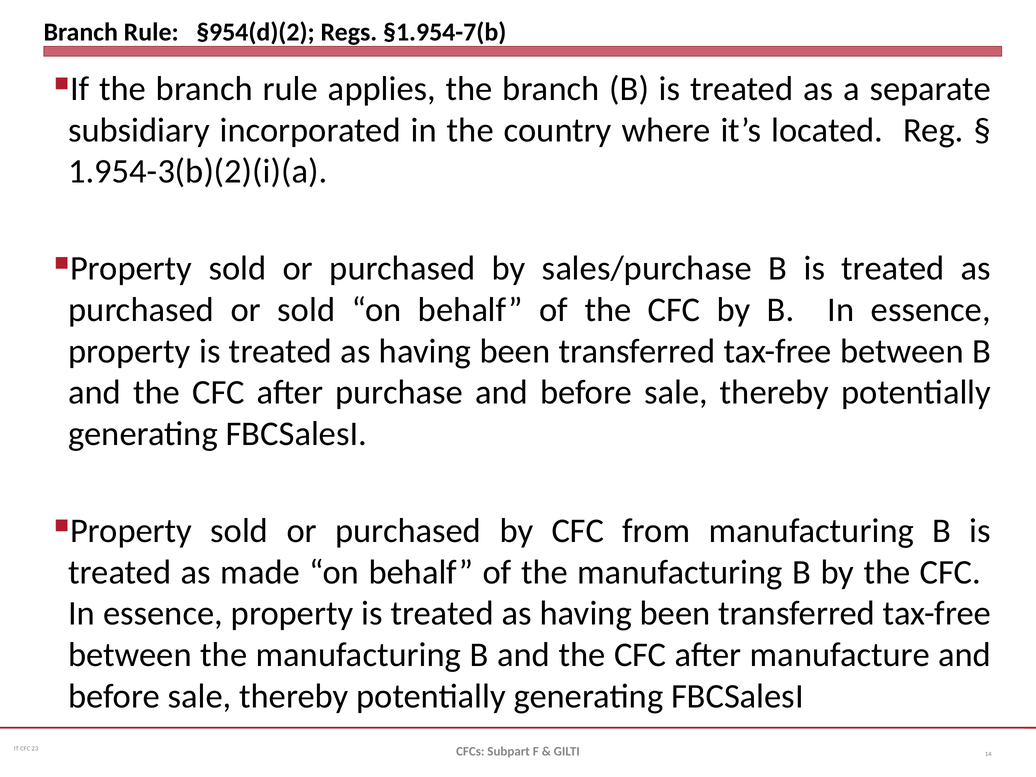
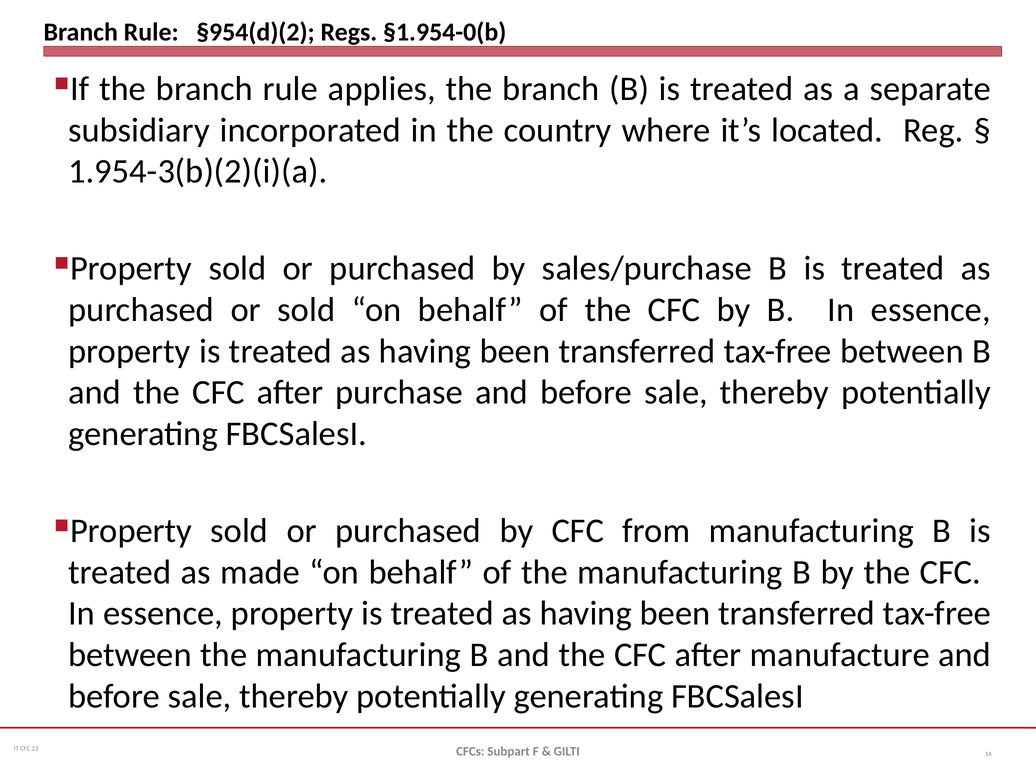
§1.954-7(b: §1.954-7(b -> §1.954-0(b (445, 32)
